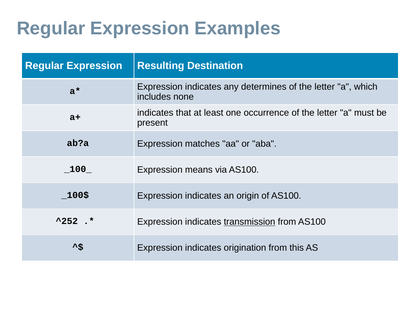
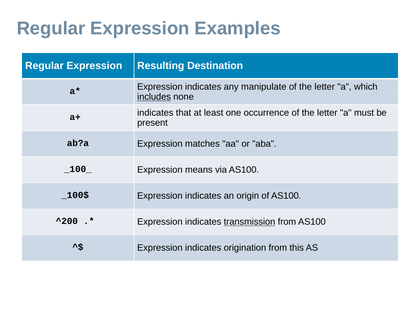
determines: determines -> manipulate (264, 87)
includes underline: none -> present (154, 97)
^252: ^252 -> ^200 (67, 221)
